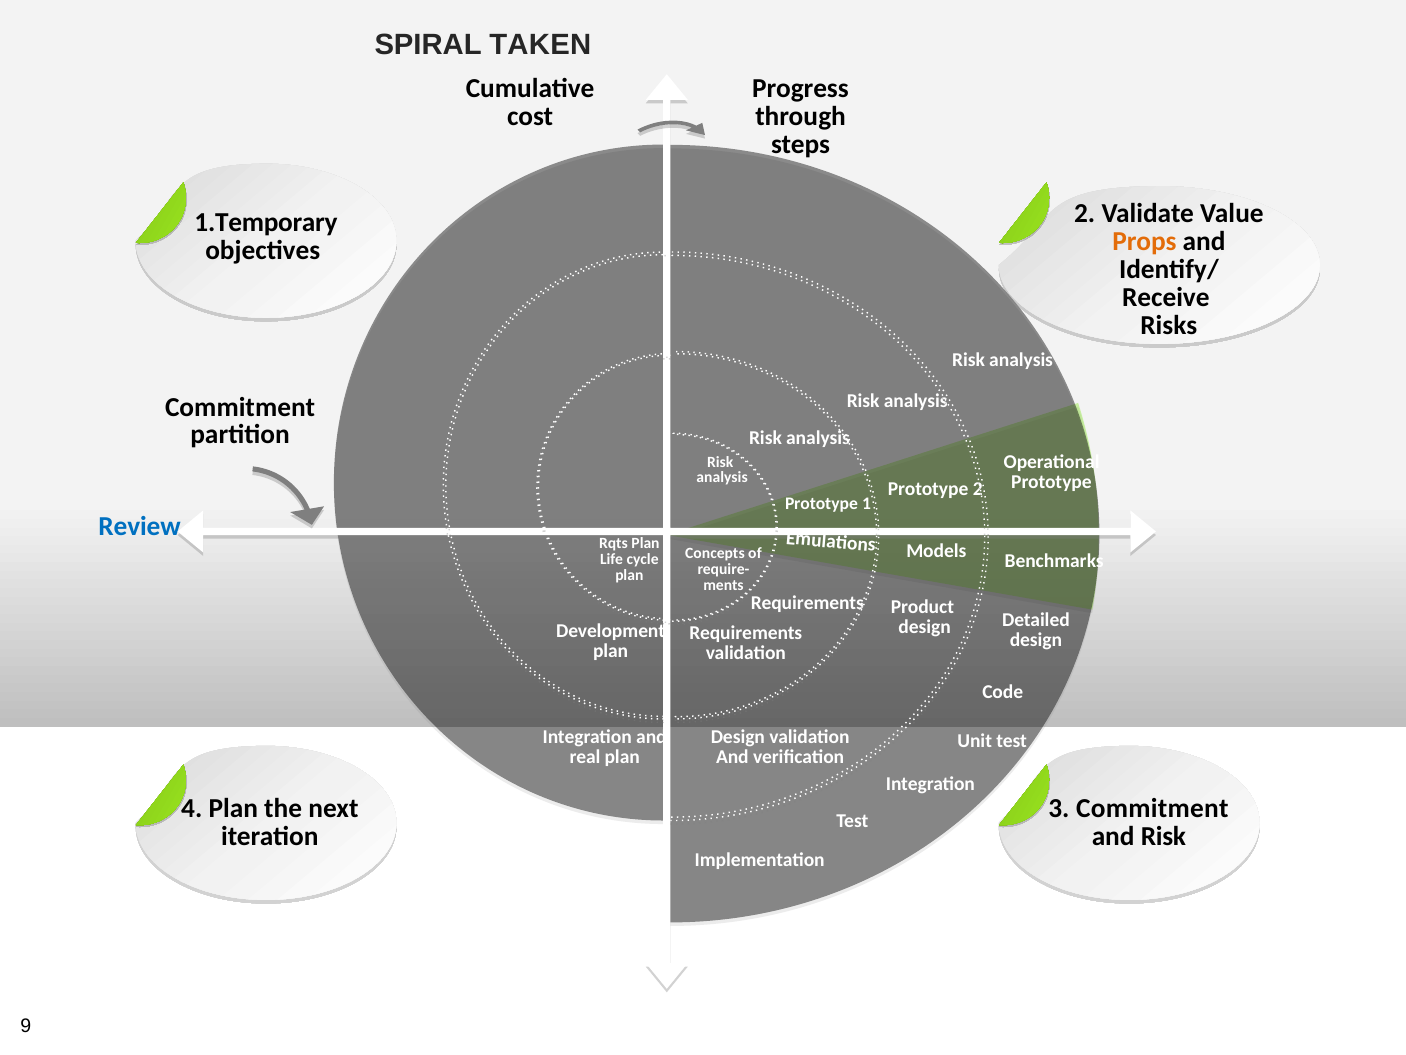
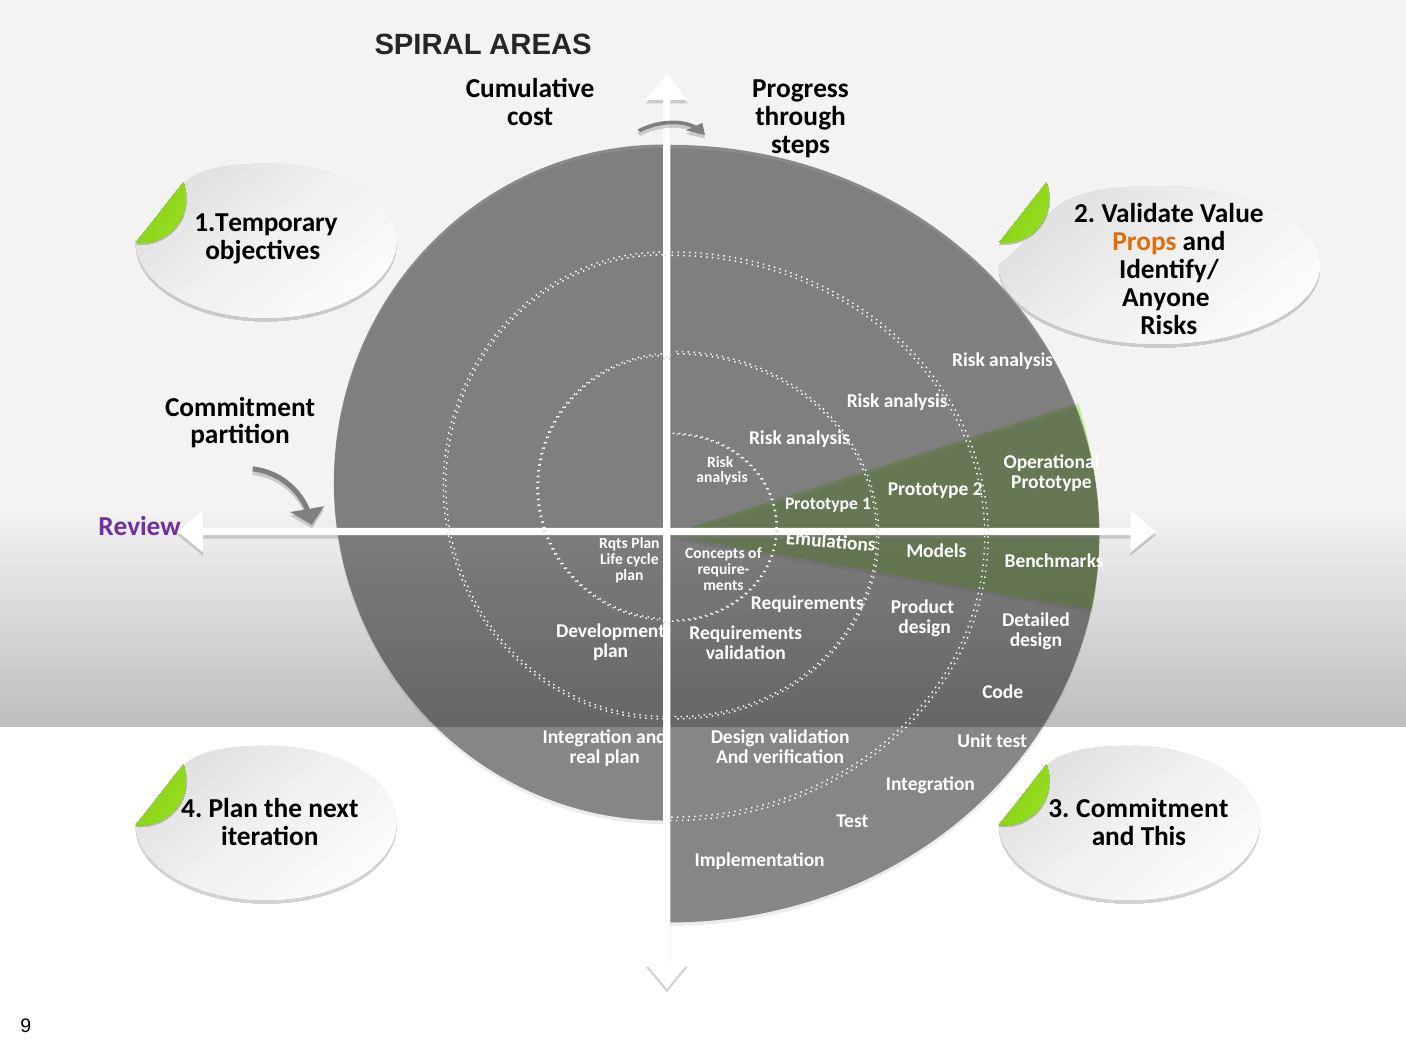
TAKEN: TAKEN -> AREAS (540, 45)
Receive: Receive -> Anyone (1166, 297)
Review colour: blue -> purple (140, 526)
and Risk: Risk -> This (1163, 836)
